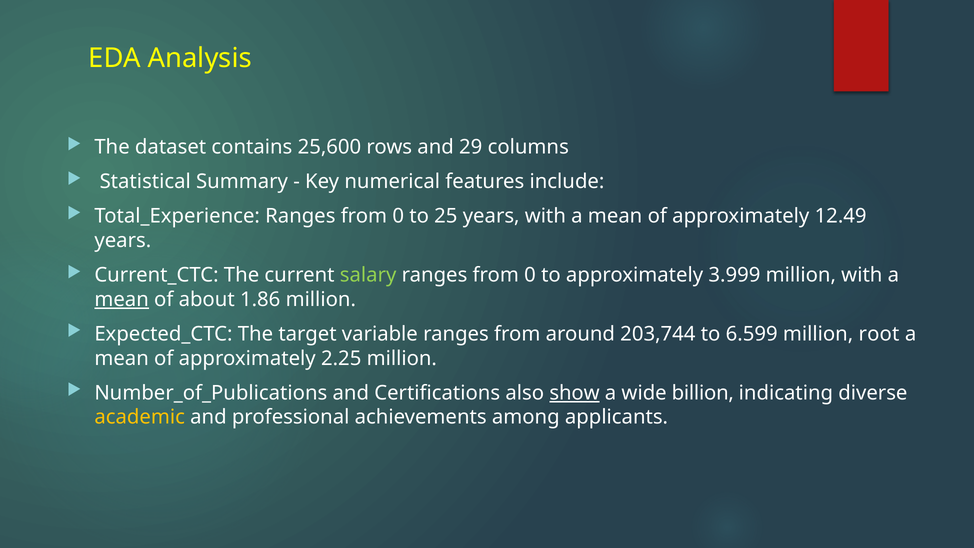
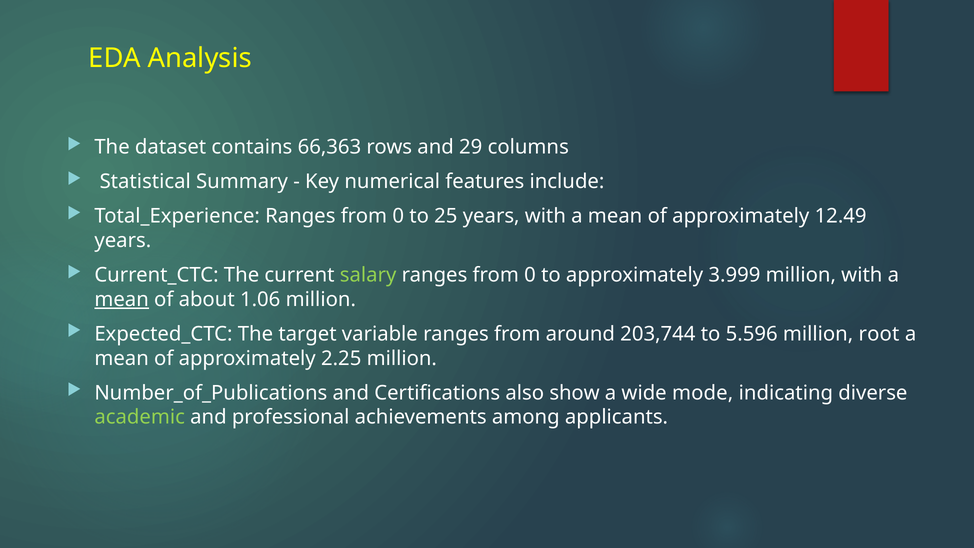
25,600: 25,600 -> 66,363 (329, 147)
1.86: 1.86 -> 1.06 (260, 299)
6.599: 6.599 -> 5.596 (752, 334)
show underline: present -> none (575, 393)
billion: billion -> mode (703, 393)
academic colour: yellow -> light green (140, 417)
